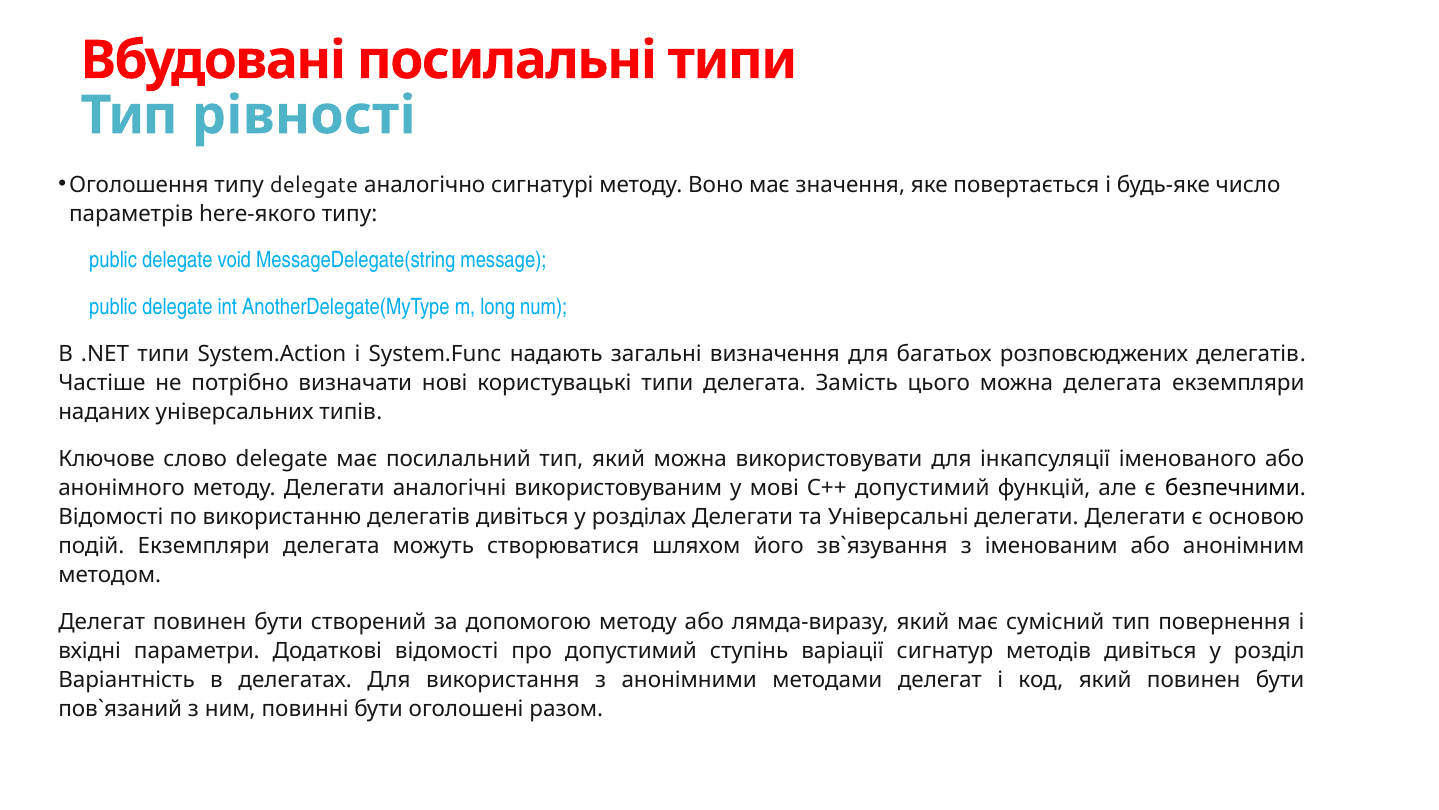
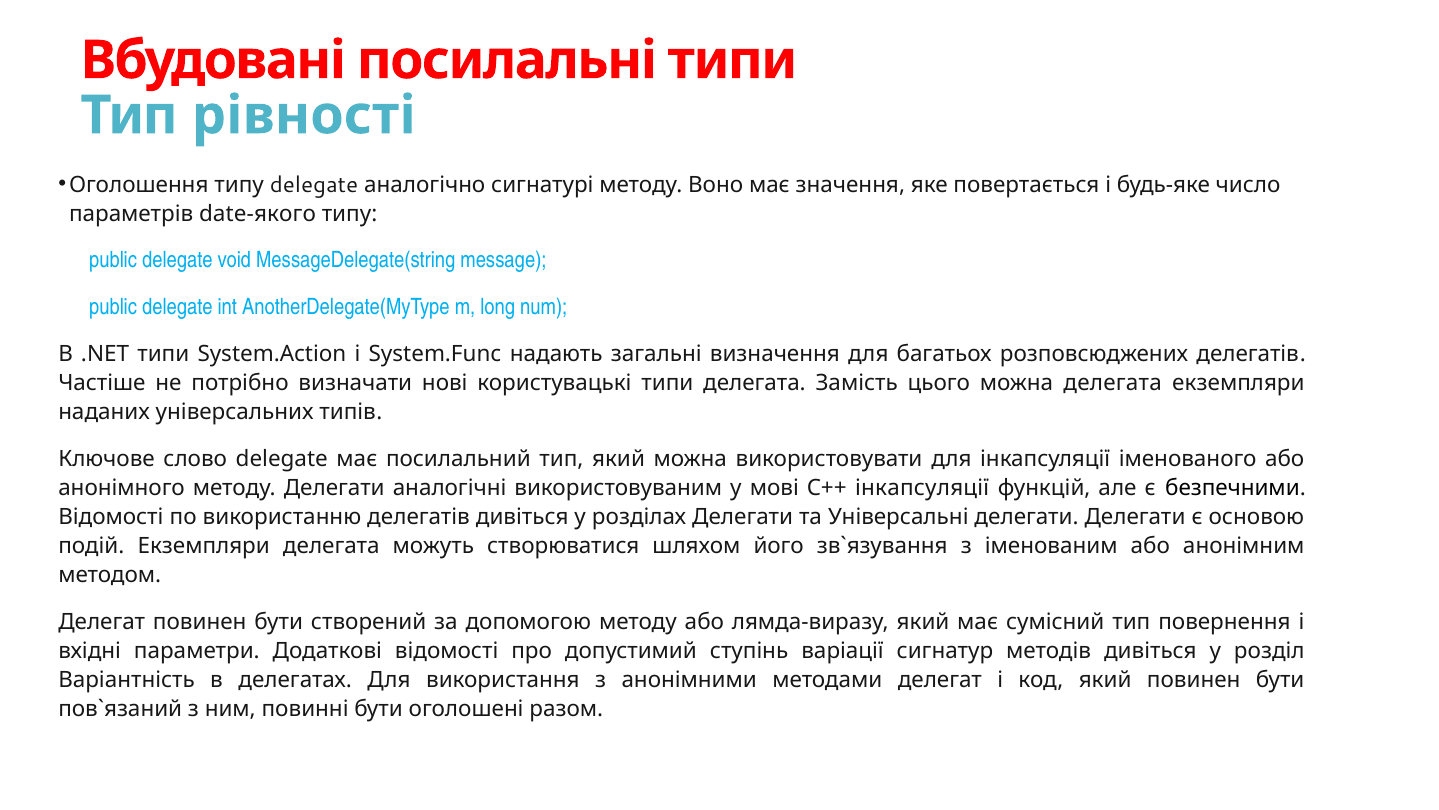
here-якого: here-якого -> date-якого (257, 214)
C++ допустимий: допустимий -> інкапсуляції (922, 488)
